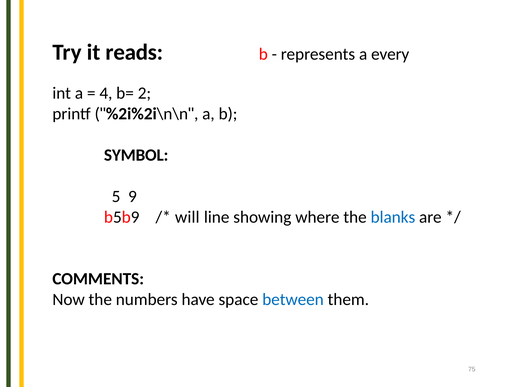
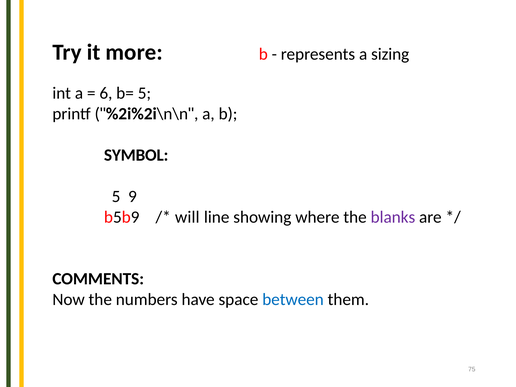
reads: reads -> more (134, 52)
every: every -> sizing (390, 54)
4: 4 -> 6 (106, 93)
b= 2: 2 -> 5 (144, 93)
blanks colour: blue -> purple (393, 217)
